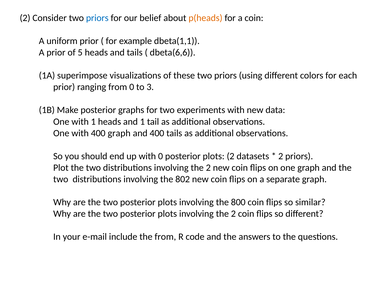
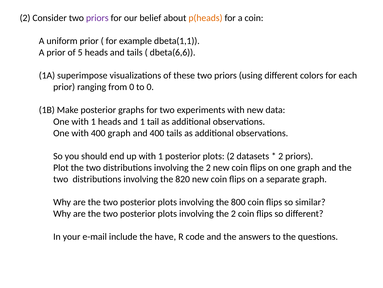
priors colour: blue -> purple (97, 18)
to 3: 3 -> 0 (150, 87)
up with 0: 0 -> 1 (161, 156)
802: 802 -> 820 (183, 179)
the from: from -> have (165, 236)
